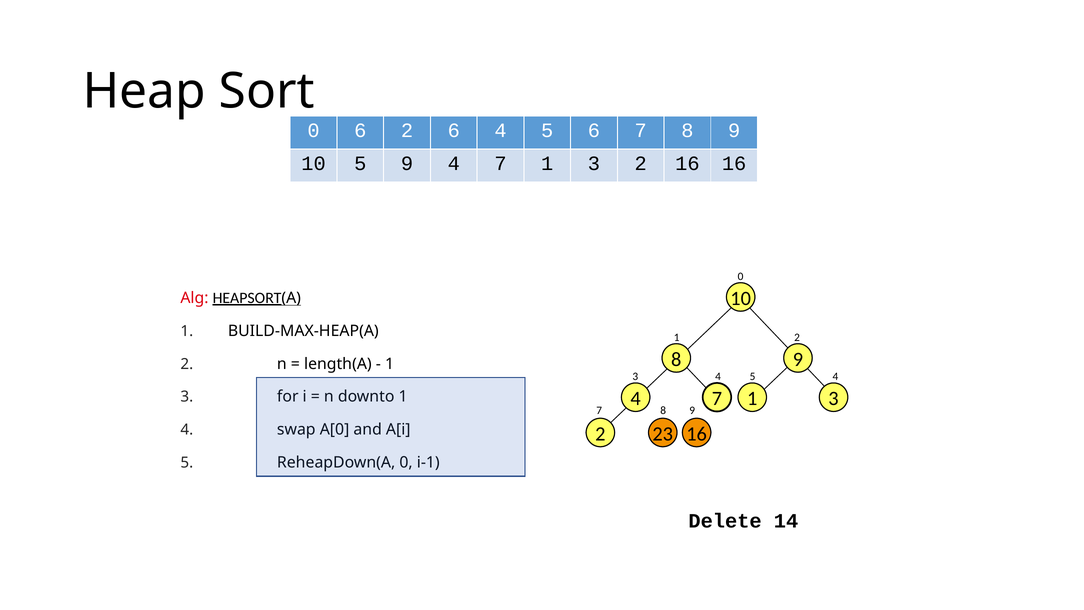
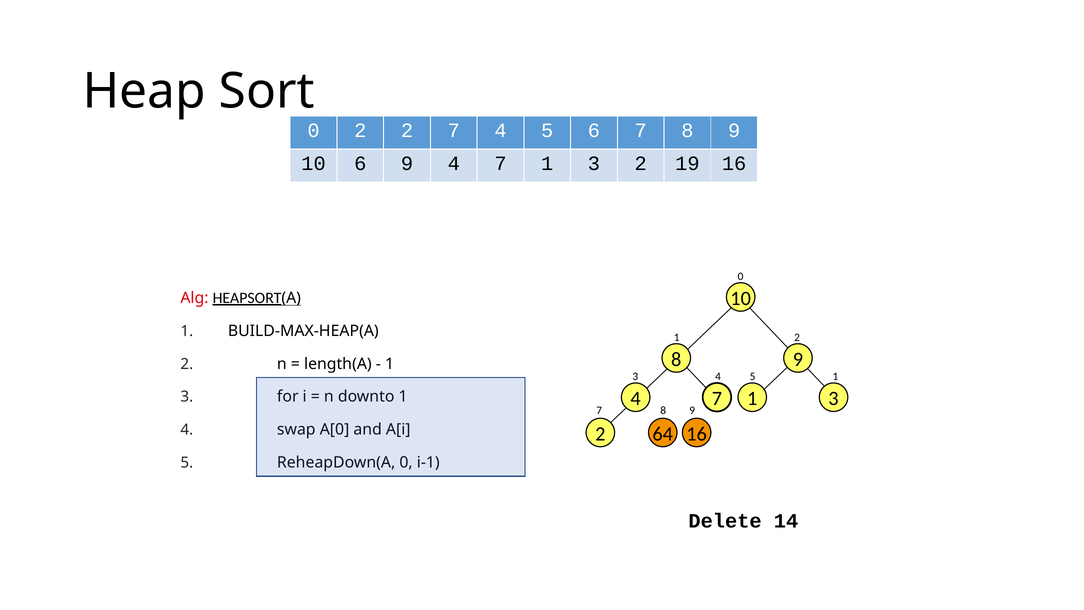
0 6: 6 -> 2 (360, 130)
2 6: 6 -> 7 (454, 130)
10 5: 5 -> 6 (360, 163)
2 16: 16 -> 19 (687, 163)
5 4: 4 -> 1 (835, 376)
23: 23 -> 64 (663, 434)
